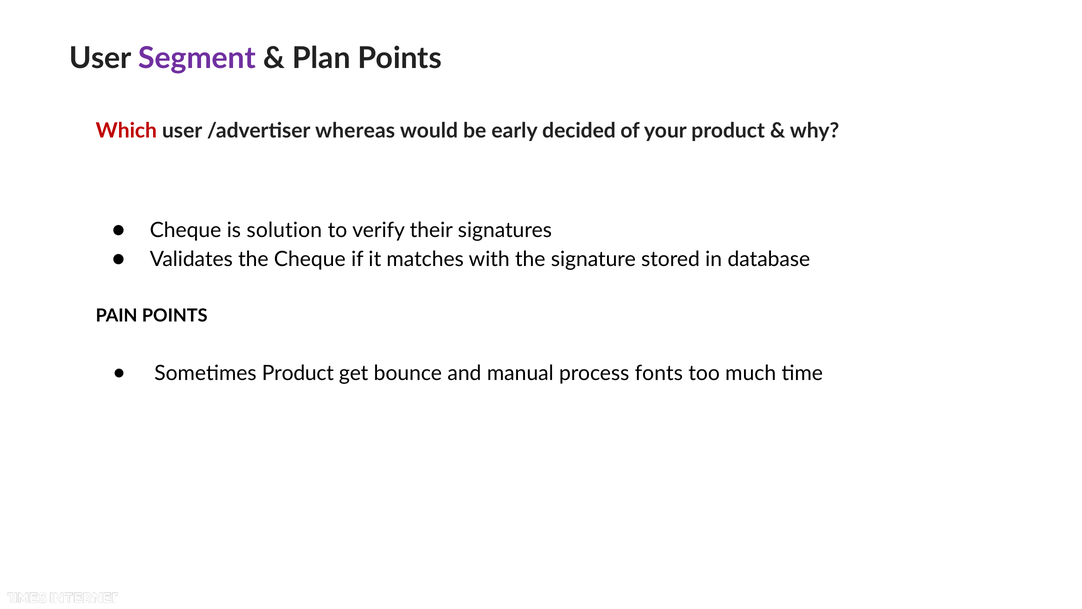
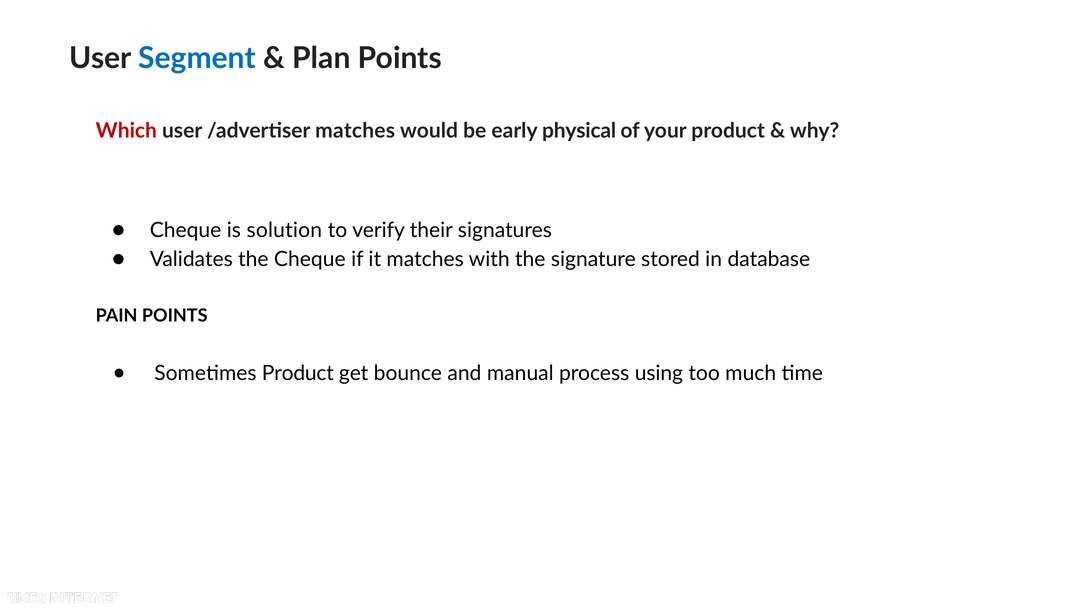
Segment colour: purple -> blue (197, 58)
/advertiser whereas: whereas -> matches (355, 131)
decided: decided -> physical (579, 131)
fonts: fonts -> using (659, 373)
